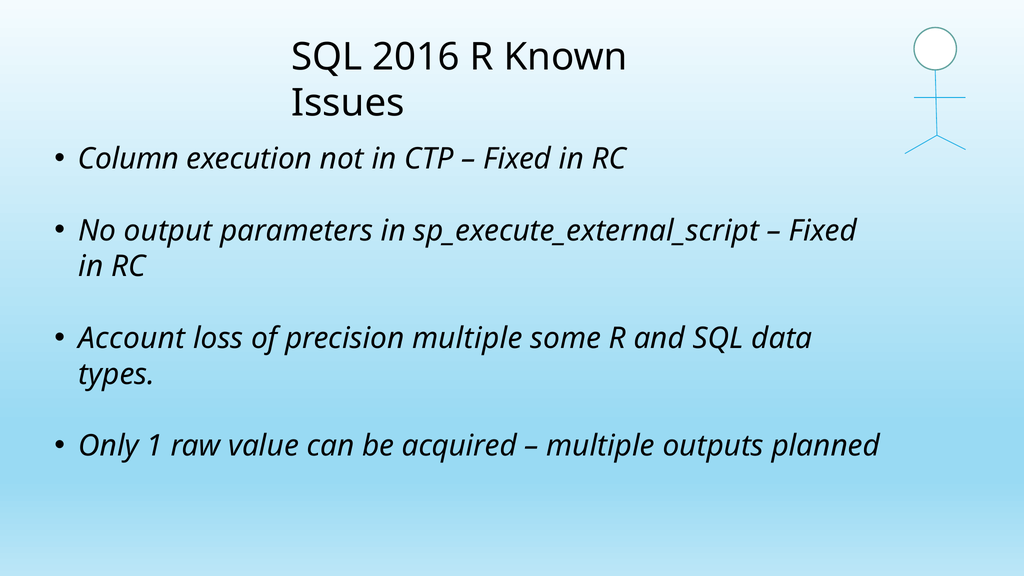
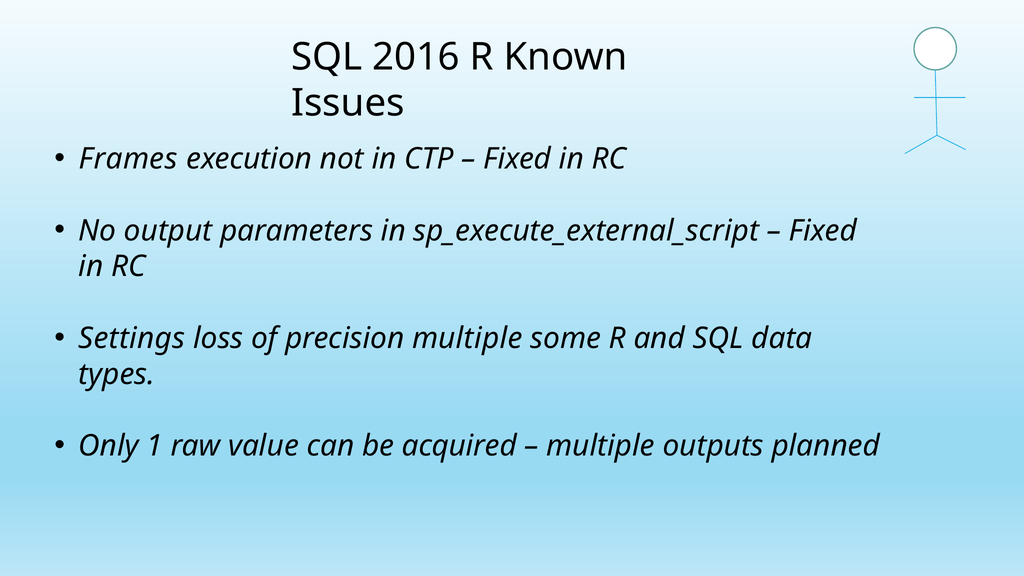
Column: Column -> Frames (128, 159)
Account: Account -> Settings (132, 338)
